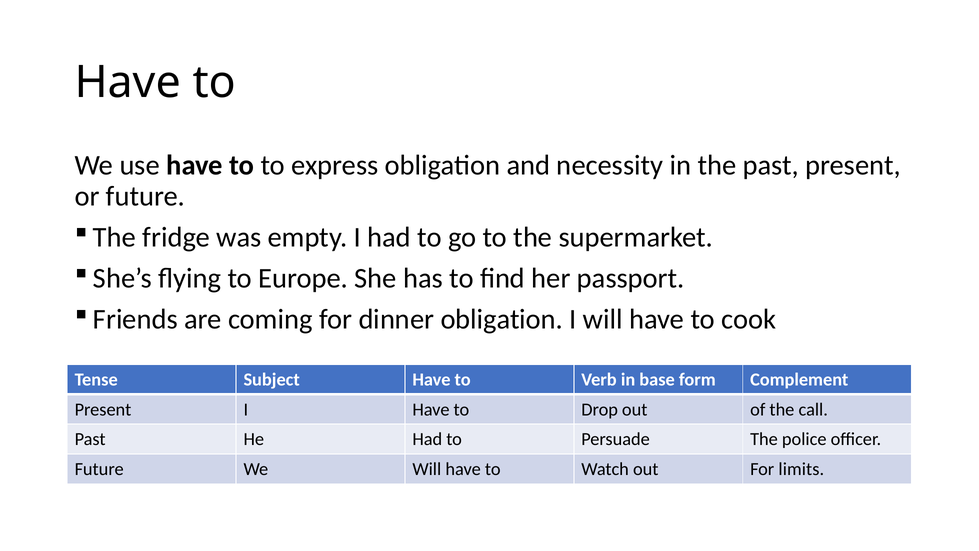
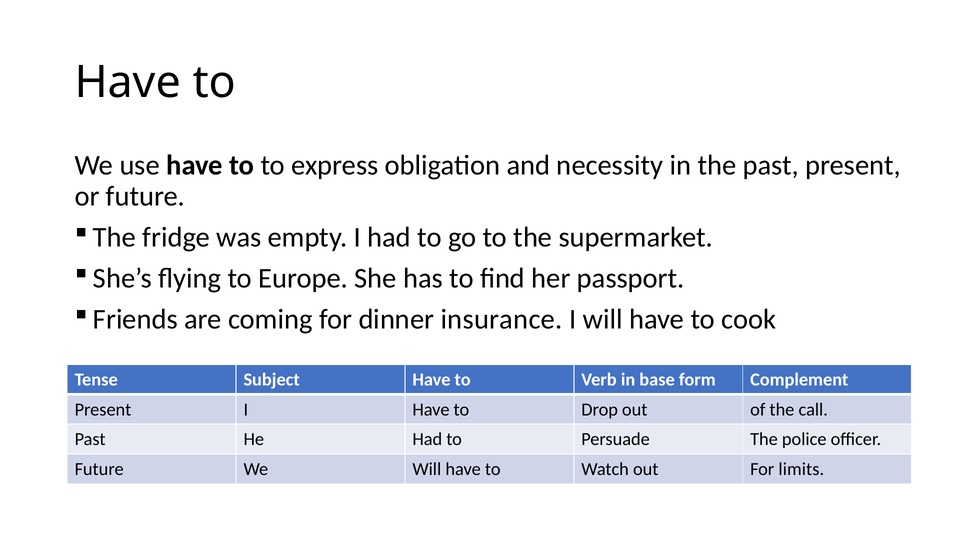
dinner obligation: obligation -> insurance (502, 319)
